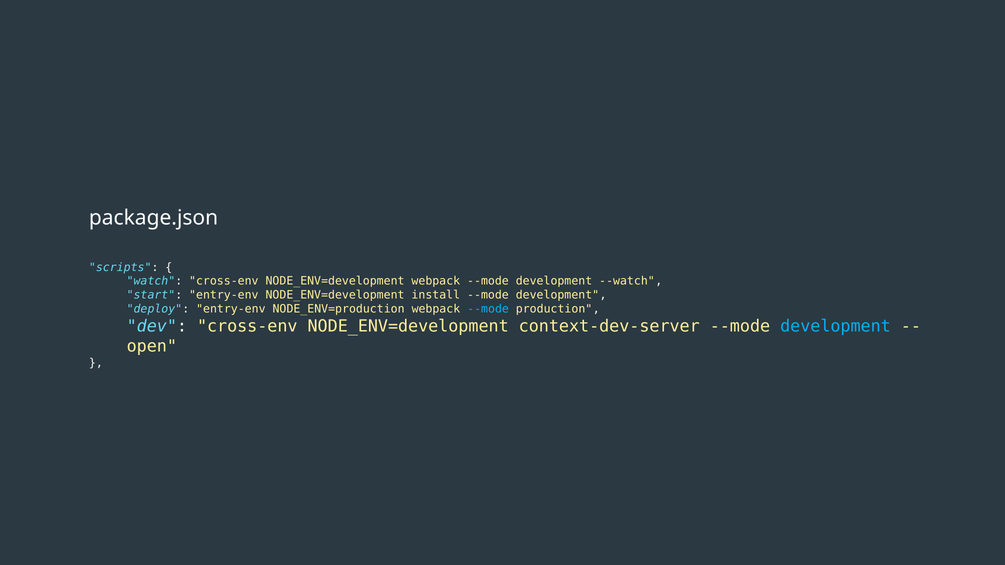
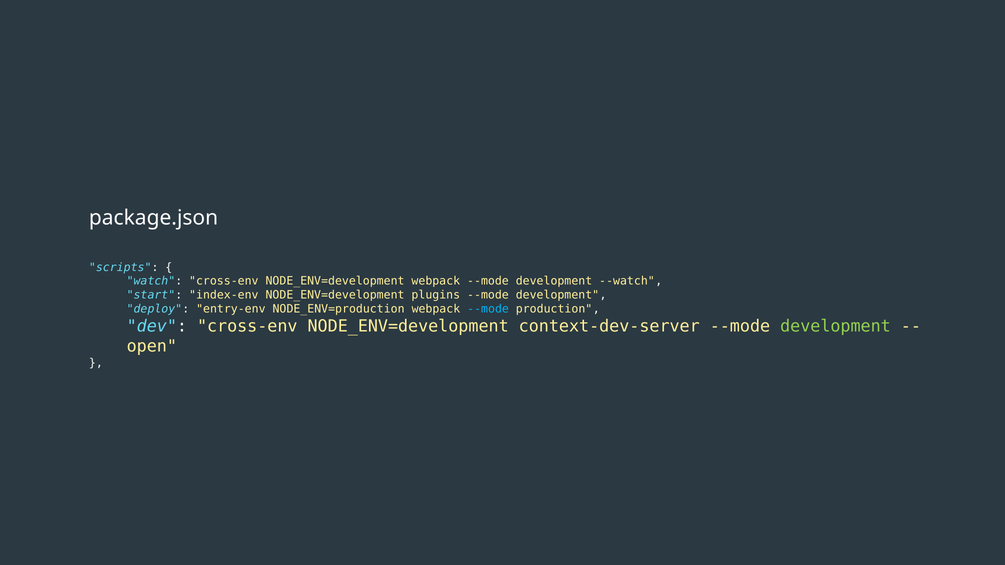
start entry-env: entry-env -> index-env (224, 295)
install: install -> plugins (436, 295)
development colour: light blue -> light green (835, 326)
